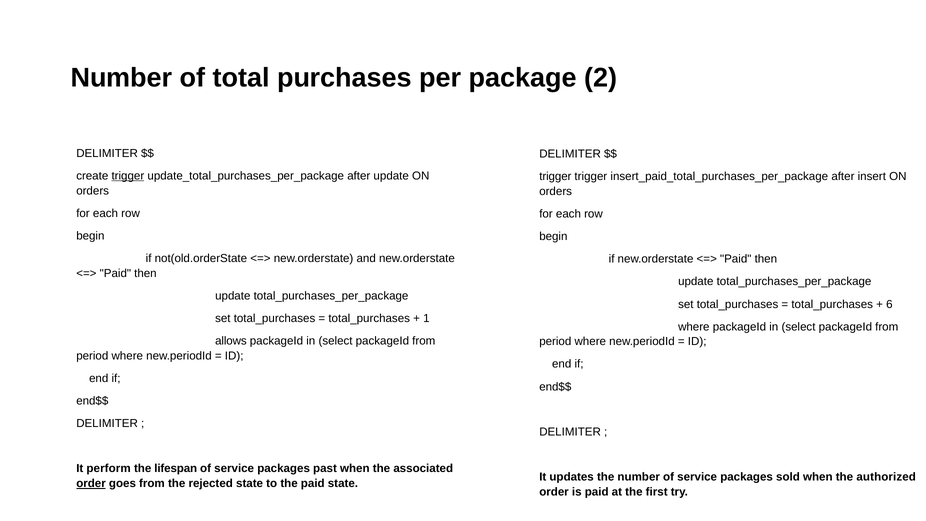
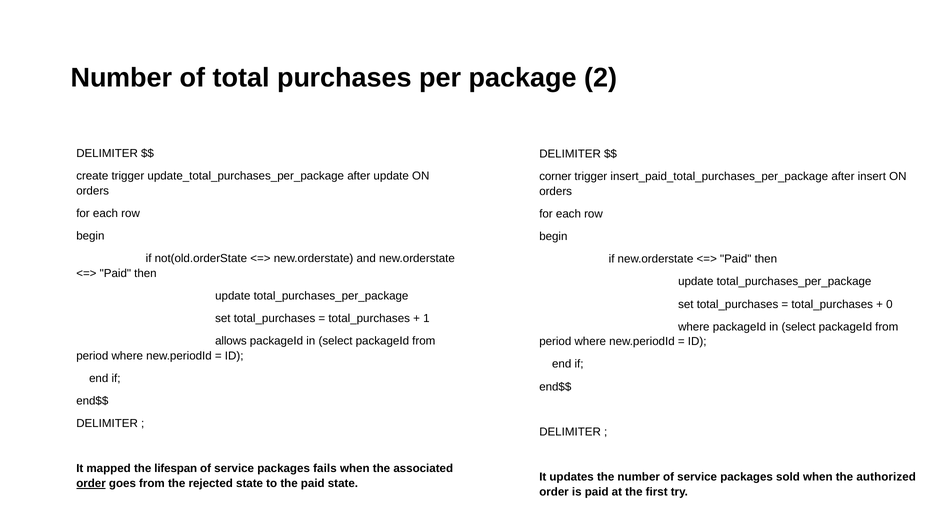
trigger underline: present -> none (128, 176)
trigger: trigger -> corner (555, 176)
6: 6 -> 0 (889, 304)
perform: perform -> mapped (109, 469)
past: past -> fails (325, 469)
